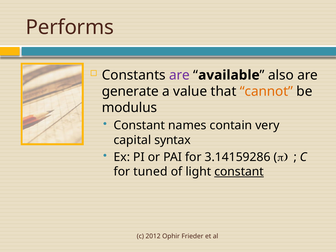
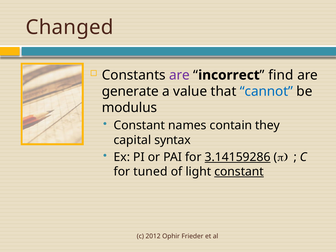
Performs: Performs -> Changed (70, 27)
available: available -> incorrect (229, 75)
also: also -> find (281, 75)
cannot colour: orange -> blue (266, 91)
very: very -> they (267, 125)
3.14159286 underline: none -> present (238, 157)
